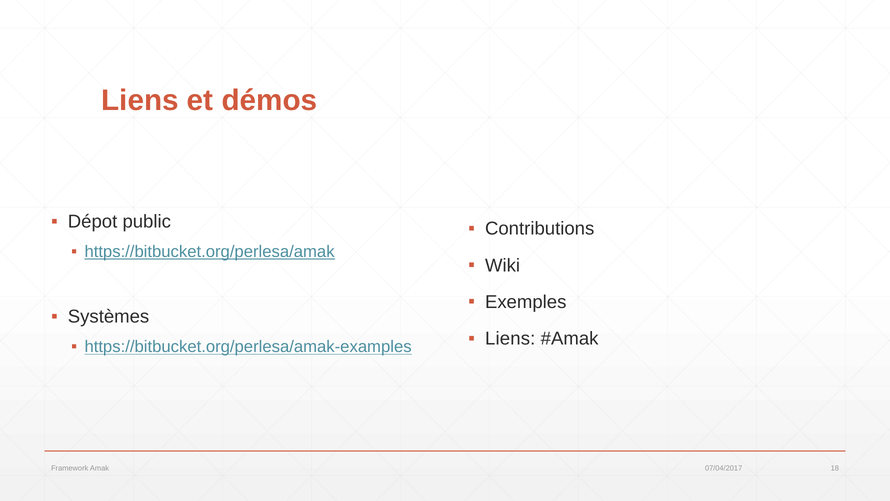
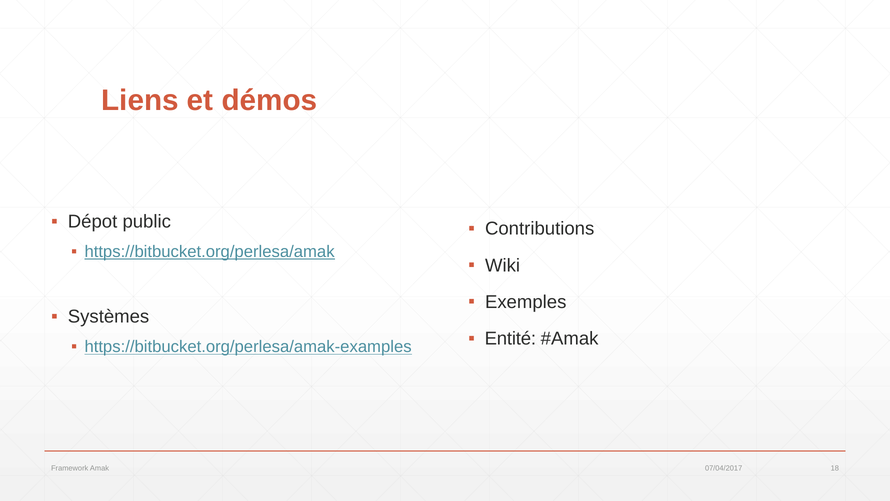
Liens: Liens -> Entité (510, 339)
